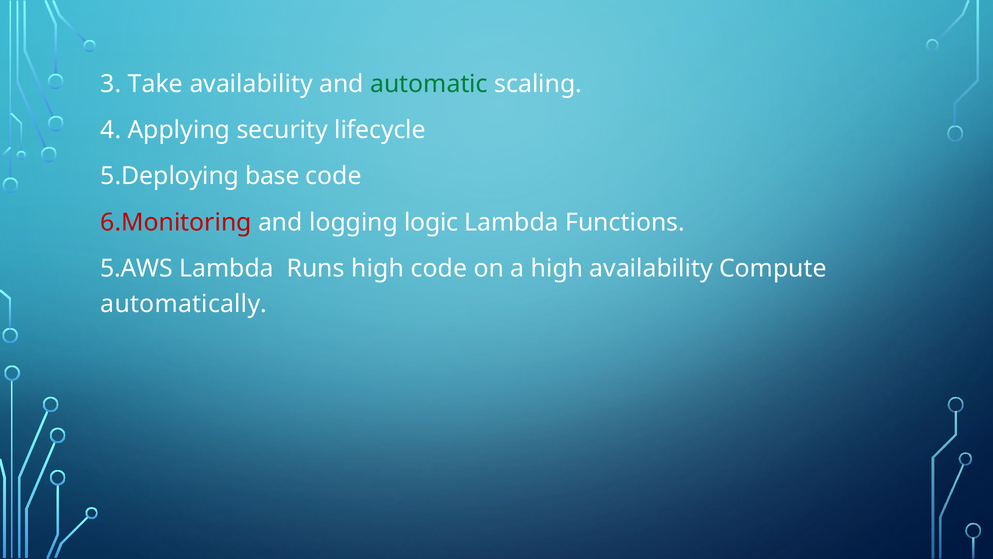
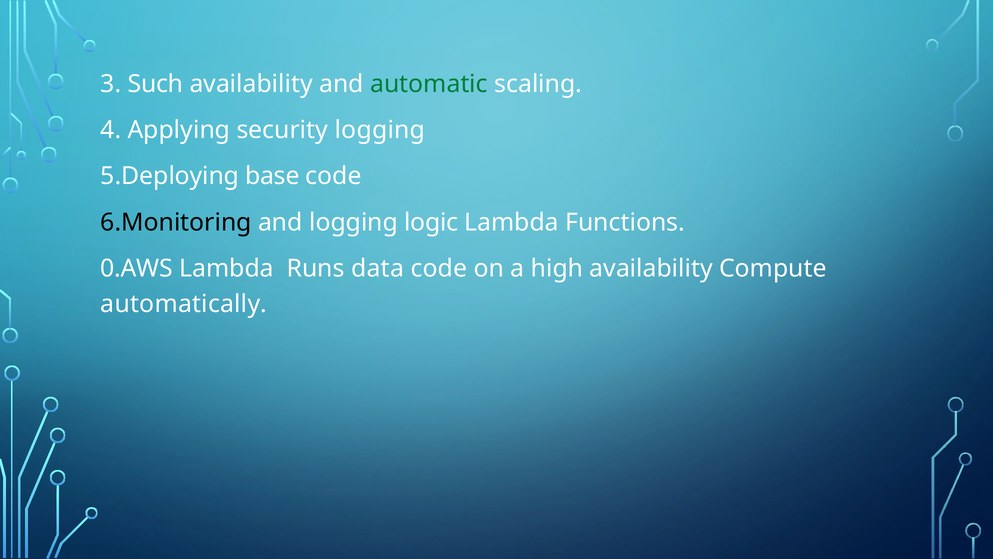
Take: Take -> Such (155, 84)
security lifecycle: lifecycle -> logging (380, 130)
6.Monitoring colour: red -> black (176, 222)
5.AWS: 5.AWS -> 0.AWS (137, 268)
Runs high: high -> data (378, 268)
